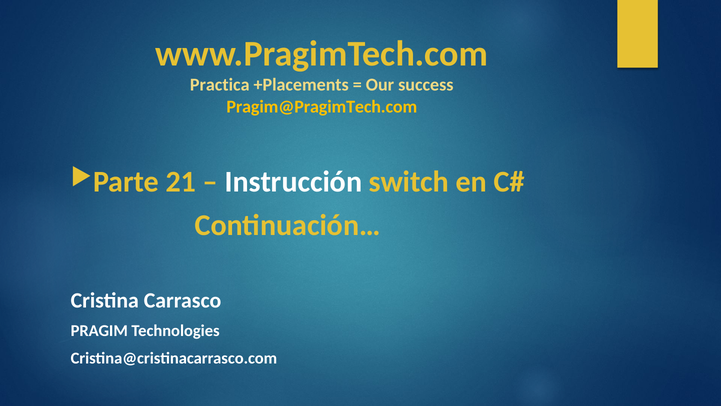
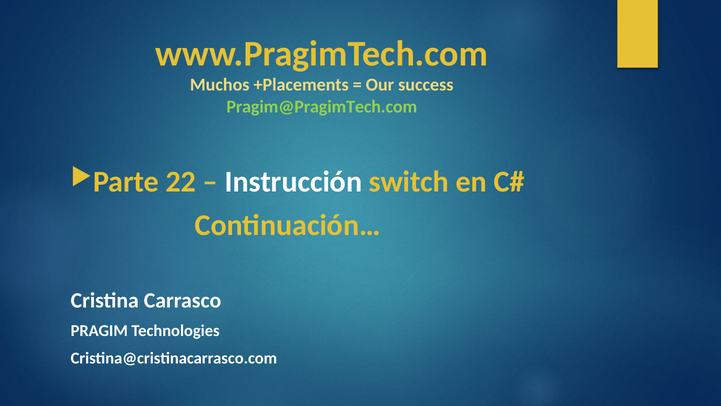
Practica: Practica -> Muchos (220, 85)
Pragim@PragimTech.com colour: yellow -> light green (322, 106)
21: 21 -> 22 (181, 181)
